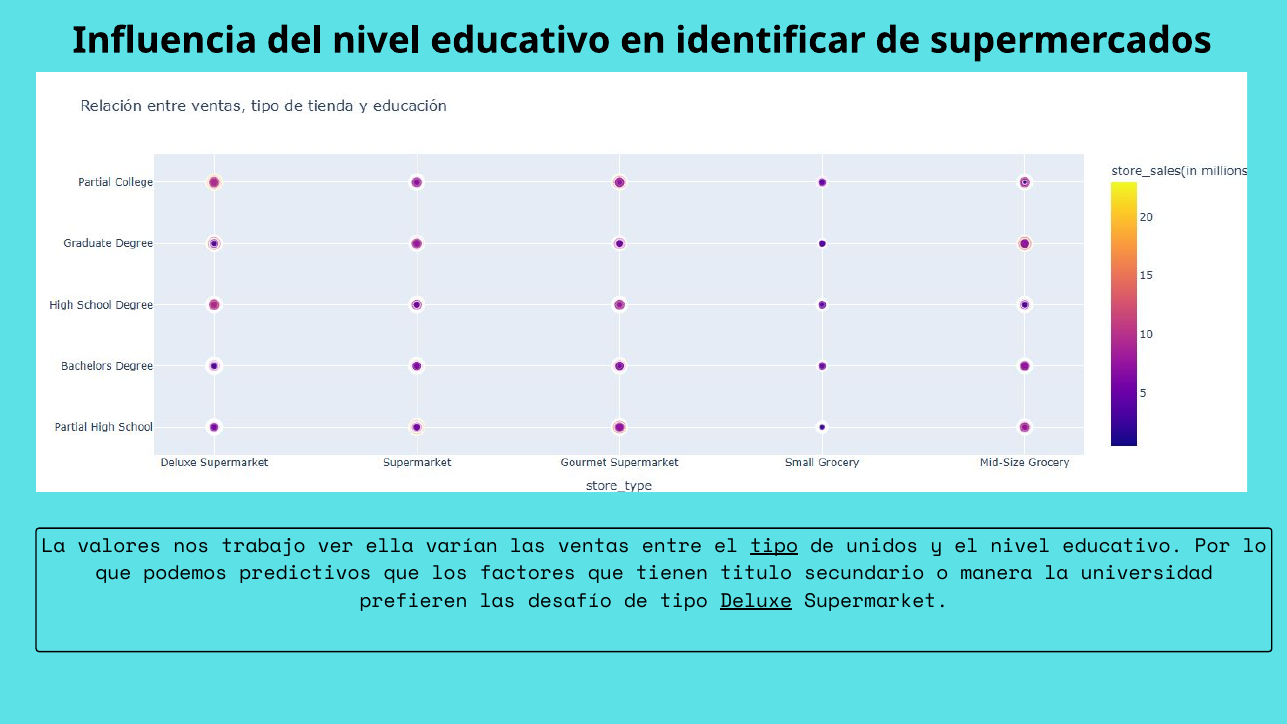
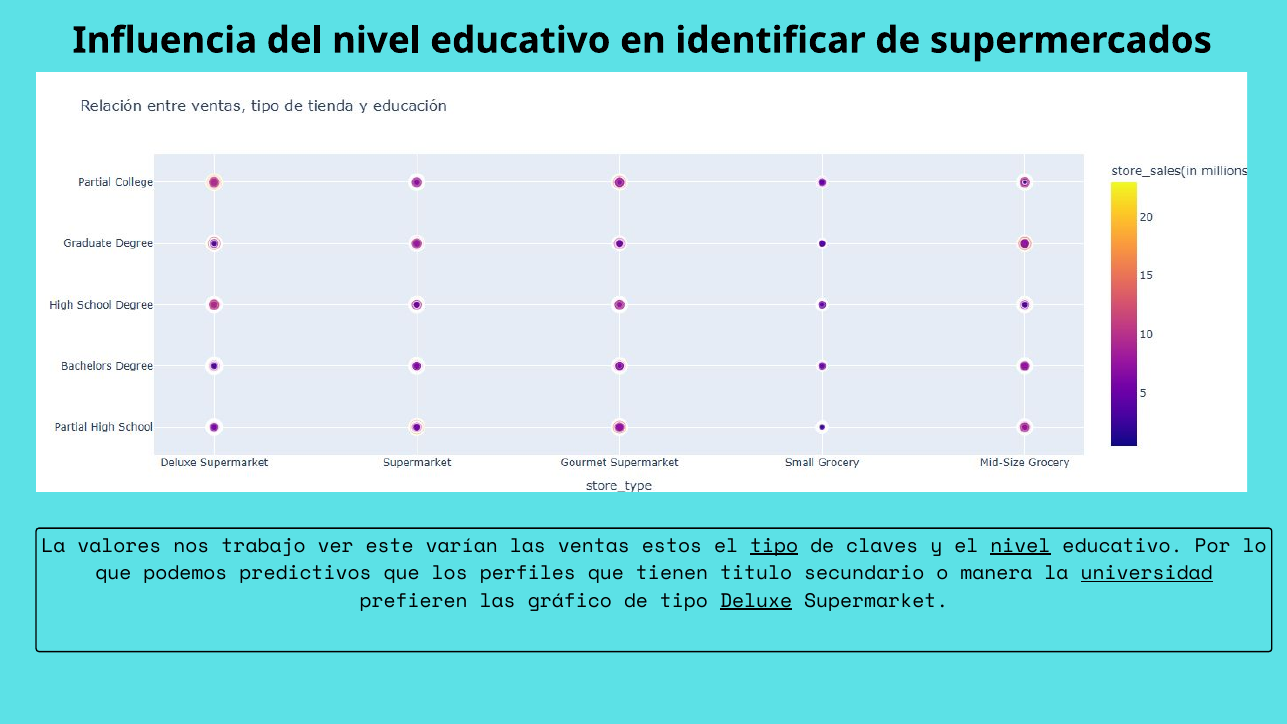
ella: ella -> este (390, 545)
entre: entre -> estos (672, 545)
unidos: unidos -> claves (882, 545)
nivel underline: none -> present (1020, 545)
factores: factores -> perfiles (528, 573)
universidad underline: none -> present (1147, 573)
desafío: desafío -> gráfico (570, 601)
